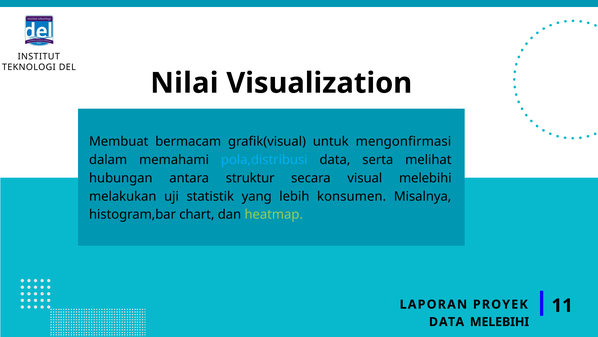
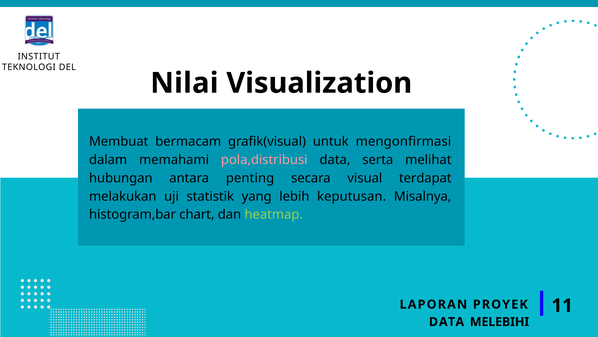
pola,distribusi colour: light blue -> pink (264, 160)
struktur: struktur -> penting (250, 178)
visual melebihi: melebihi -> terdapat (425, 178)
konsumen: konsumen -> keputusan (352, 196)
